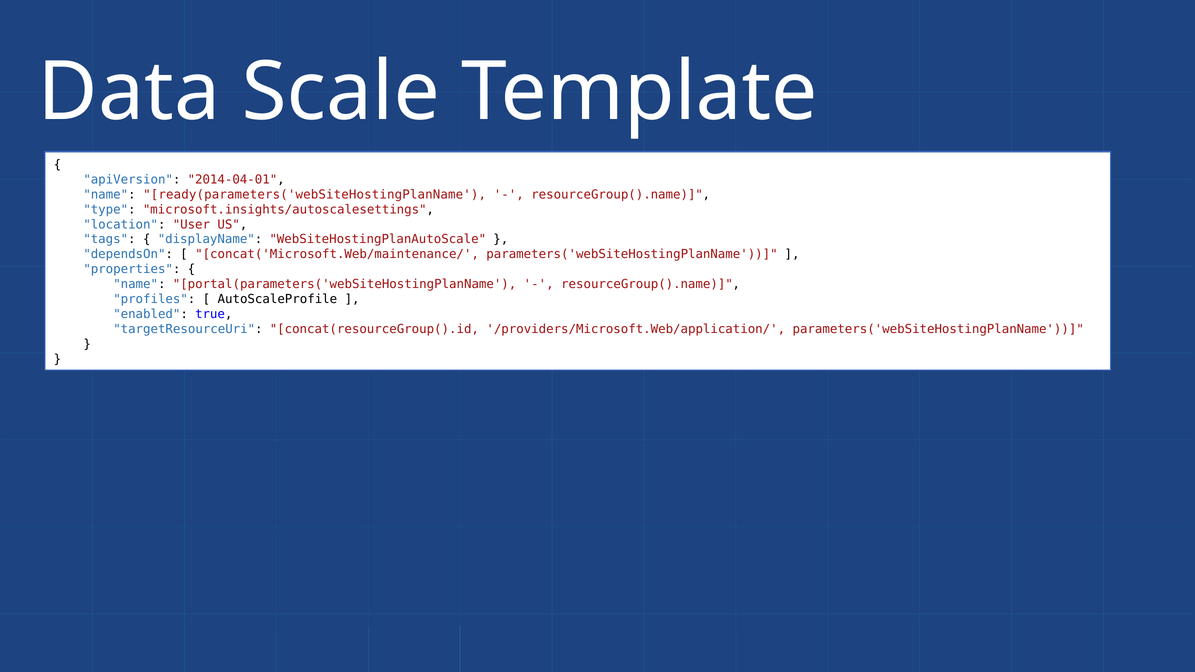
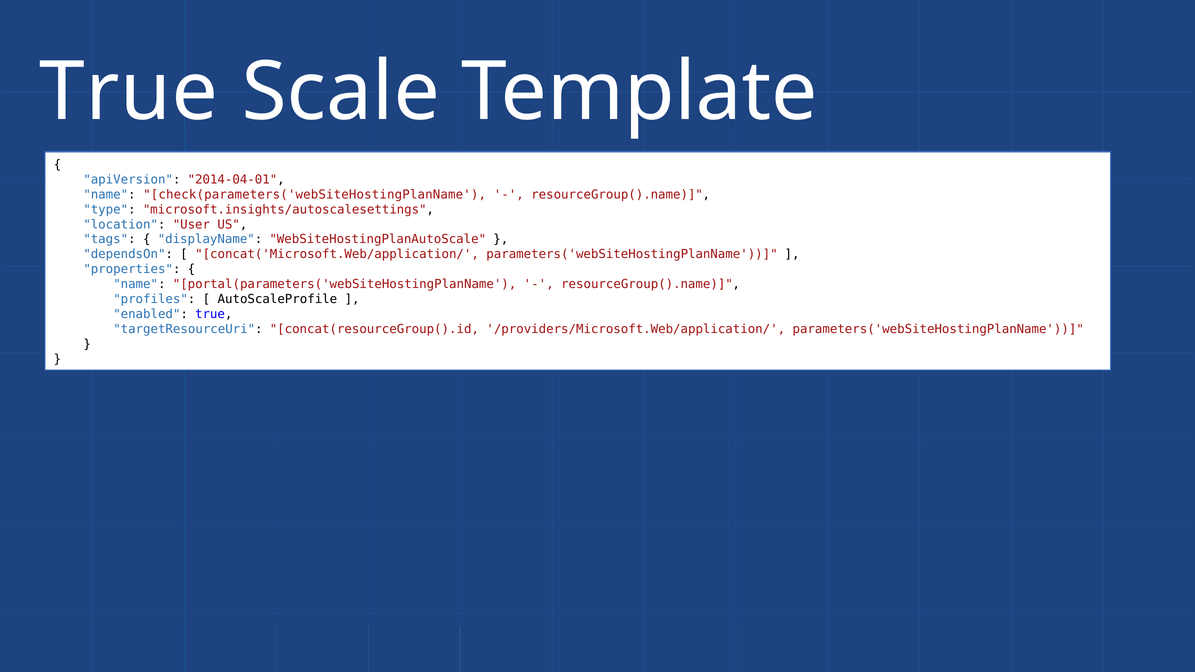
Data: Data -> True (129, 92)
ready(parameters('webSiteHostingPlanName: ready(parameters('webSiteHostingPlanName -> check(parameters('webSiteHostingPlanName (315, 195)
concat('Microsoft.Web/maintenance/: concat('Microsoft.Web/maintenance/ -> concat('Microsoft.Web/application/ (337, 254)
